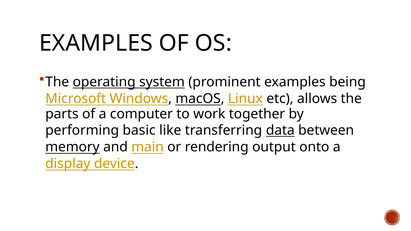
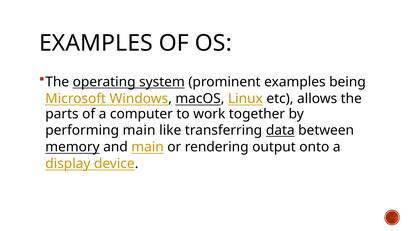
performing basic: basic -> main (139, 130)
